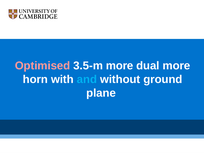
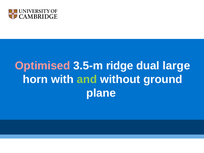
3.5-m more: more -> ridge (120, 66)
dual more: more -> large (176, 66)
and colour: light blue -> light green (87, 79)
